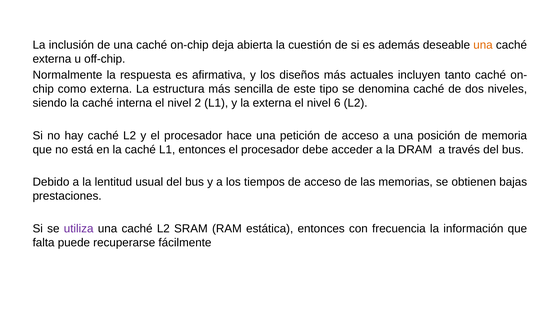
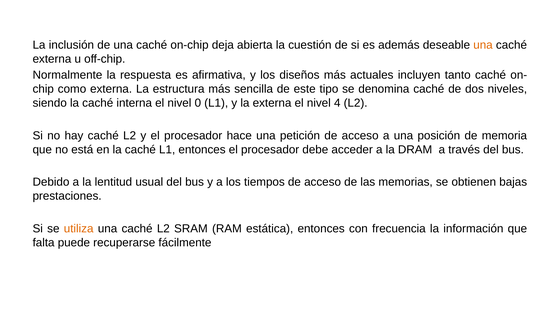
2: 2 -> 0 (198, 103)
6: 6 -> 4 (337, 103)
utiliza colour: purple -> orange (79, 228)
